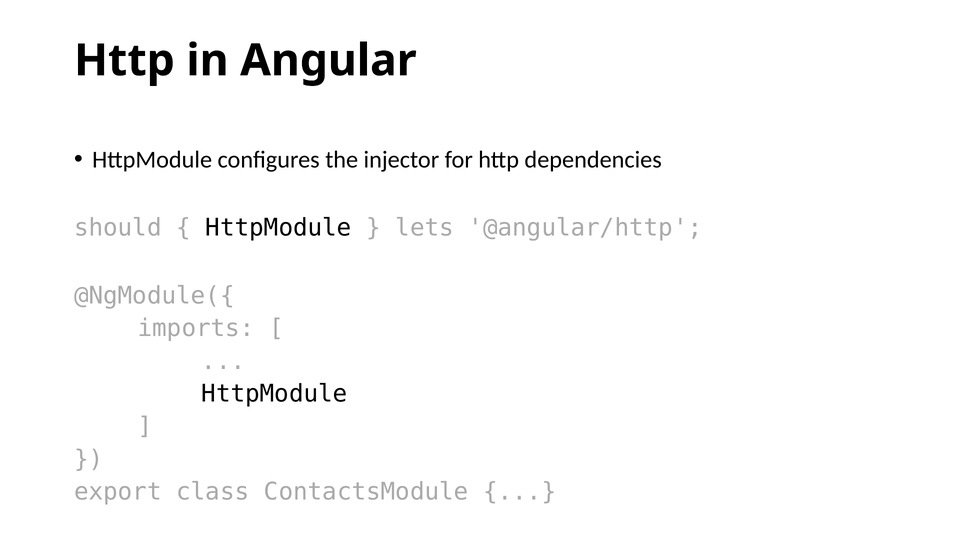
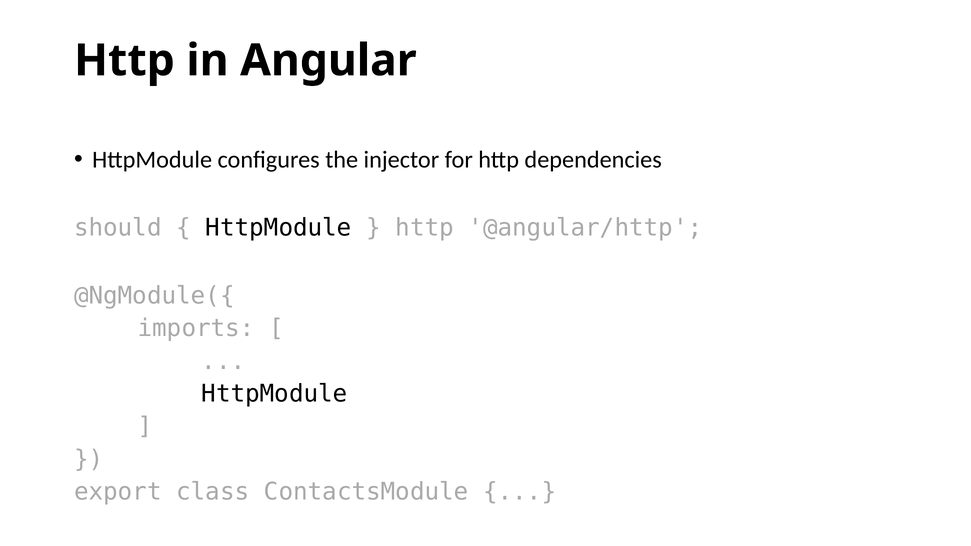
lets: lets -> http (425, 228)
